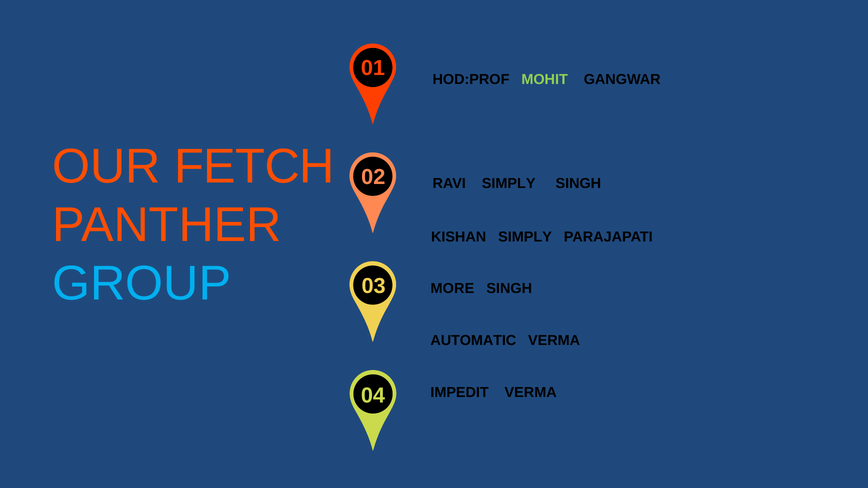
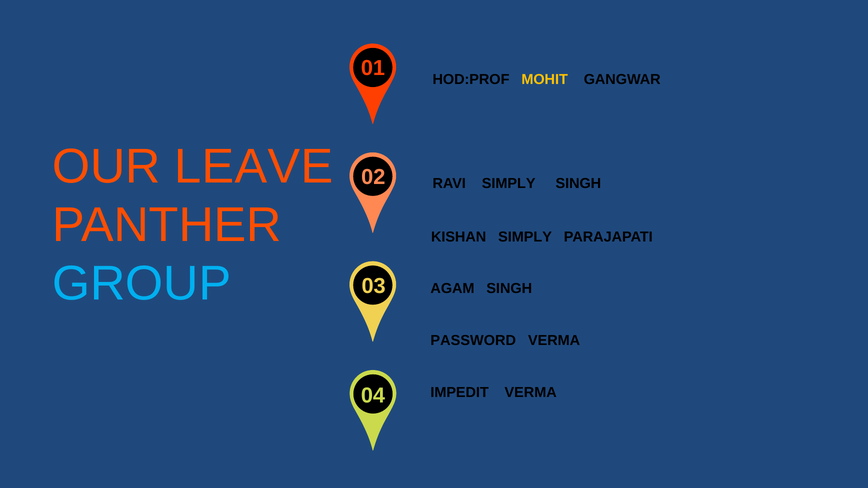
MOHIT colour: light green -> yellow (545, 80)
FETCH: FETCH -> LEAVE (254, 167)
MORE: MORE -> AGAM (453, 289)
AUTOMATIC: AUTOMATIC -> PASSWORD (473, 341)
